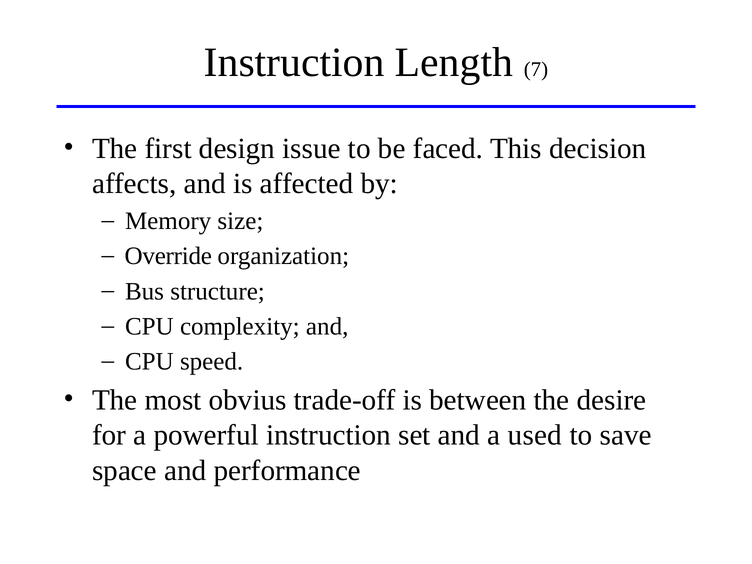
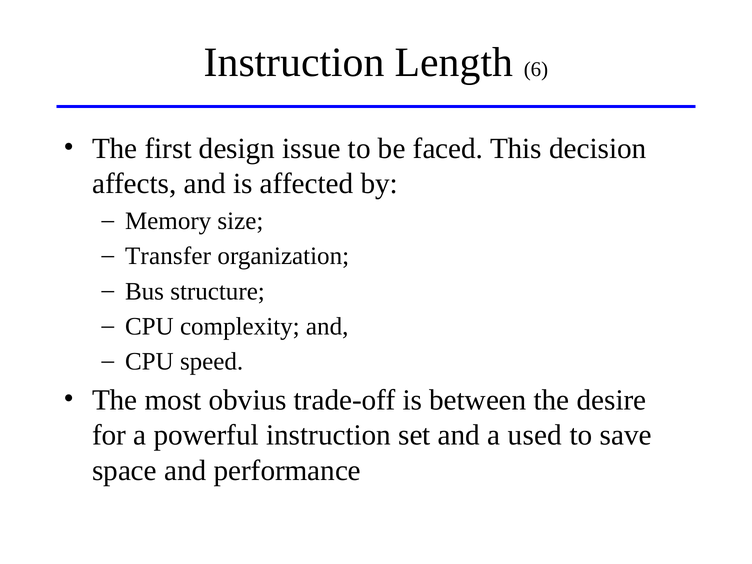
7: 7 -> 6 (536, 69)
Override: Override -> Transfer (168, 256)
